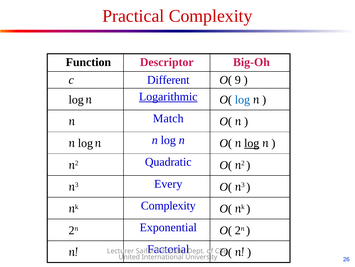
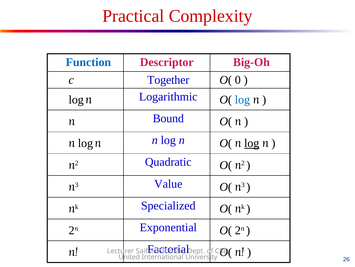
Function colour: black -> blue (88, 62)
Different: Different -> Together (168, 80)
9: 9 -> 0 (238, 80)
Logarithmic underline: present -> none (168, 96)
Match: Match -> Bound (168, 118)
Every: Every -> Value (168, 183)
Complexity: Complexity -> Specialized (168, 205)
